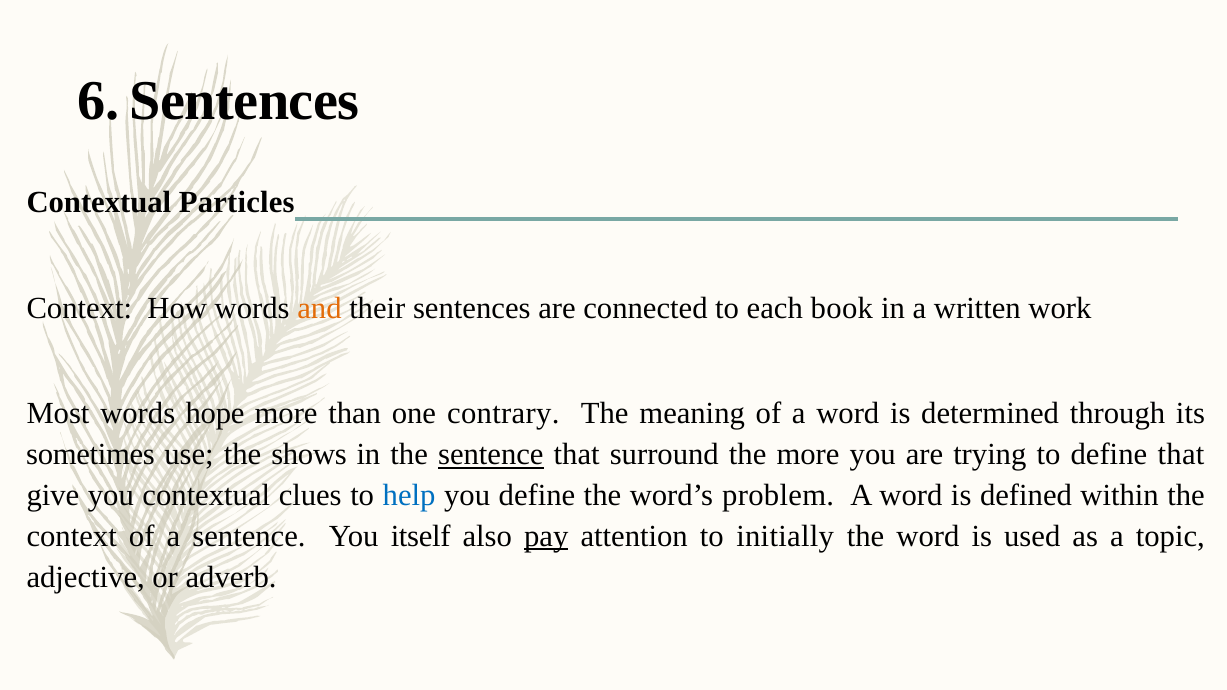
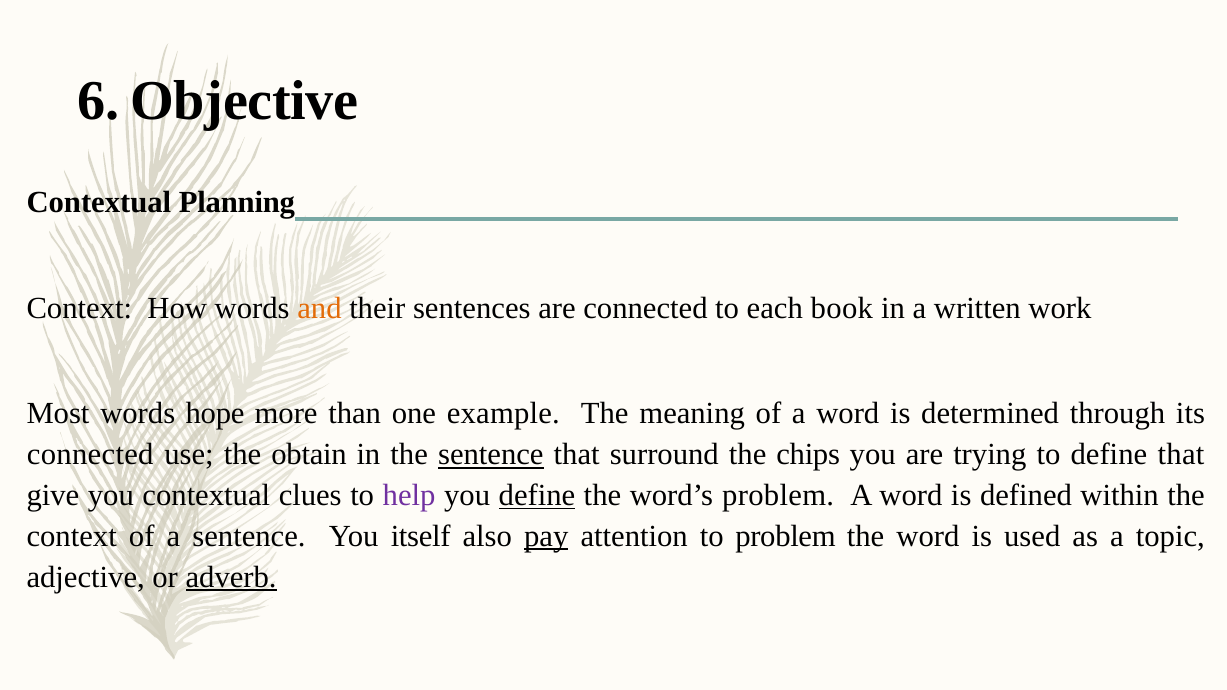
6 Sentences: Sentences -> Objective (244, 101)
Particles: Particles -> Planning (237, 203)
contrary: contrary -> example (503, 414)
sometimes: sometimes -> connected (90, 455)
shows: shows -> obtain (309, 455)
the more: more -> chips (808, 455)
help colour: blue -> purple (409, 495)
define underline: none -> present (537, 495)
to initially: initially -> problem (785, 536)
adverb underline: none -> present (231, 577)
